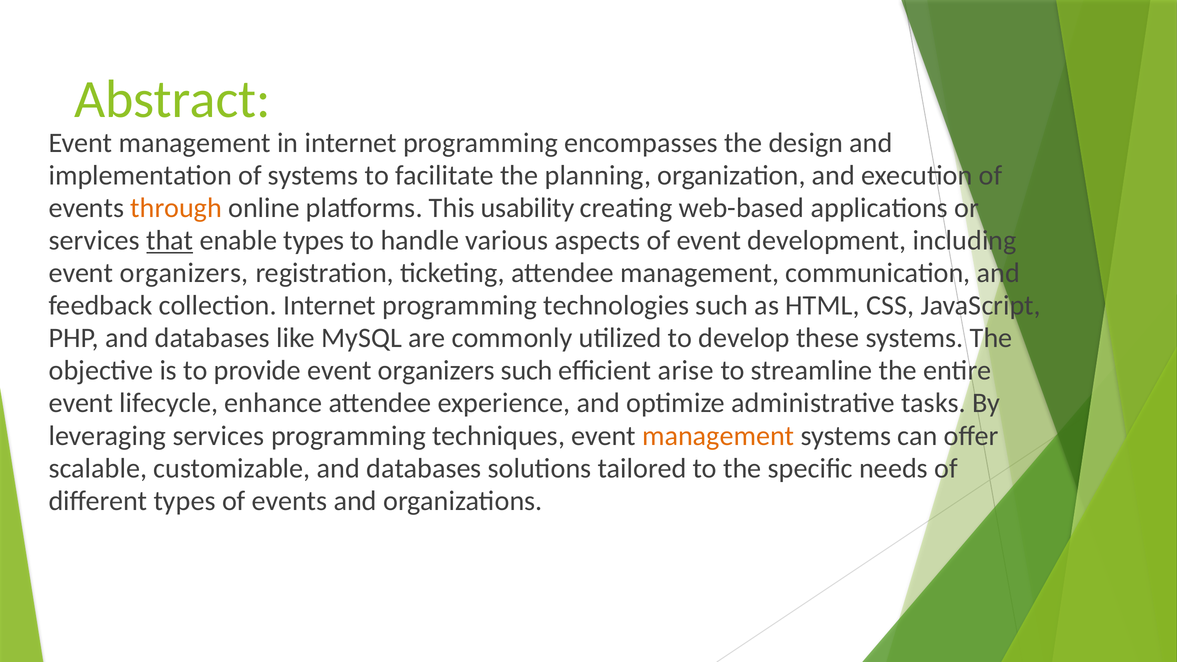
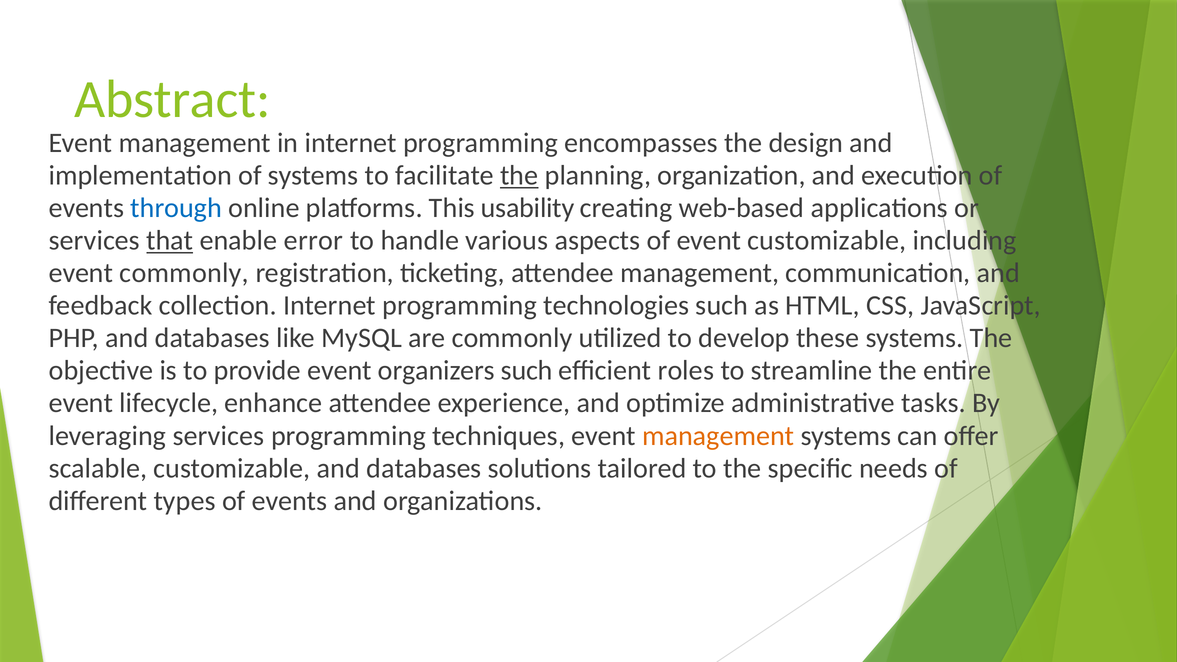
the underline: none -> present (519, 176)
through colour: orange -> blue (176, 208)
enable types: types -> error (314, 241)
event development: development -> customizable (827, 241)
organizers: organizers -> commonly (184, 273)
arise: arise -> roles (686, 371)
